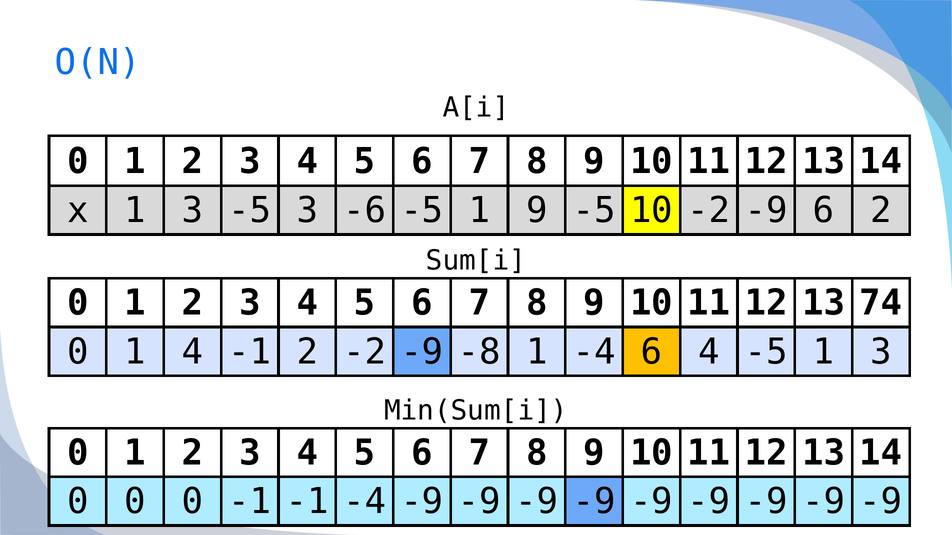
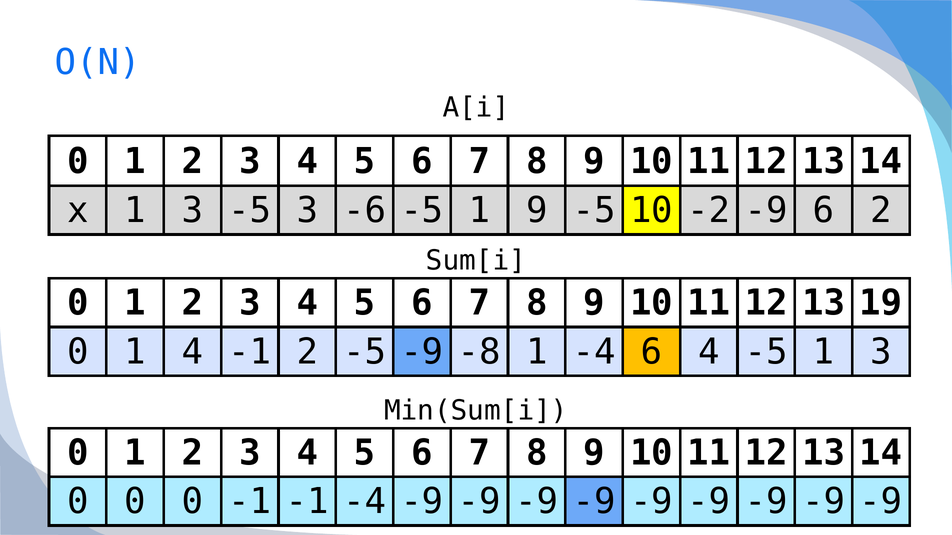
74: 74 -> 19 (881, 303)
2 -2: -2 -> -5 (365, 352)
